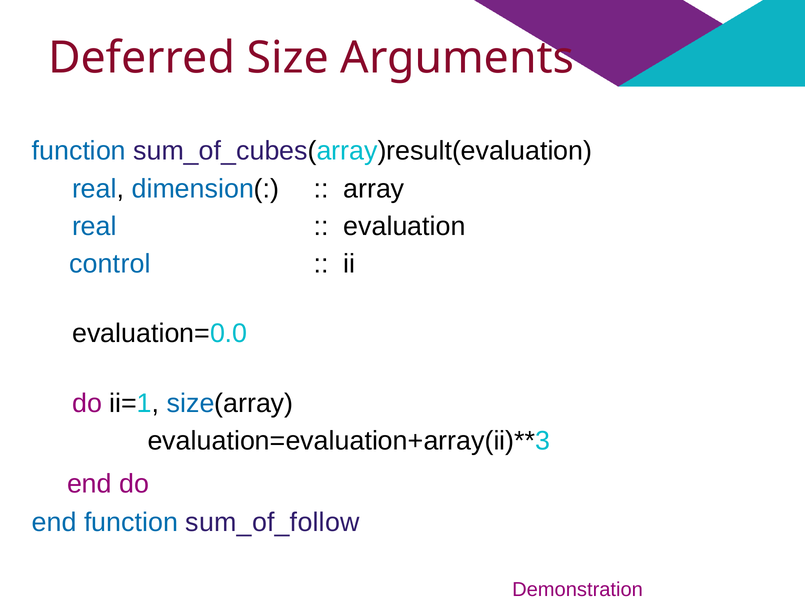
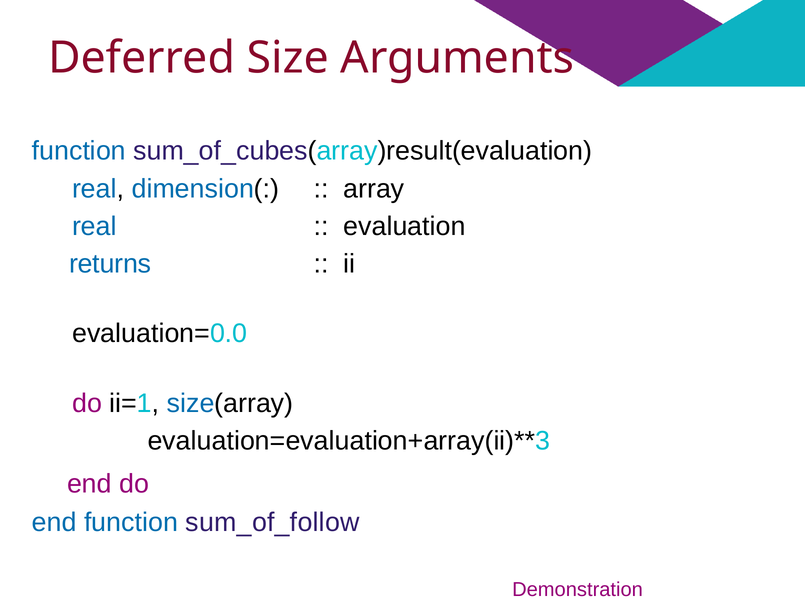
control: control -> returns (110, 264)
